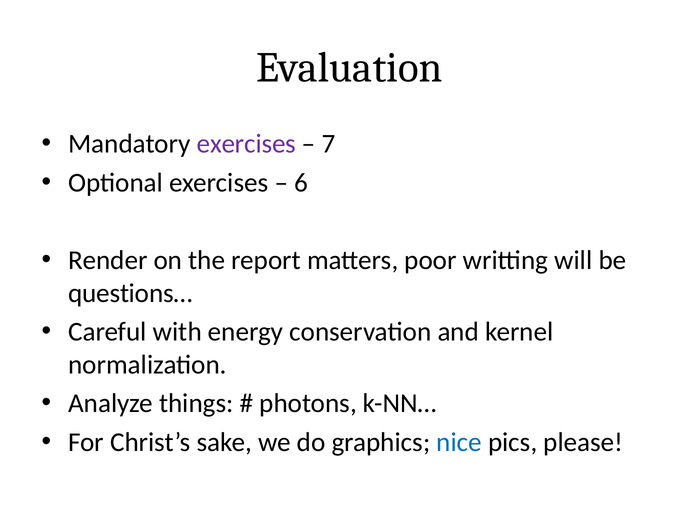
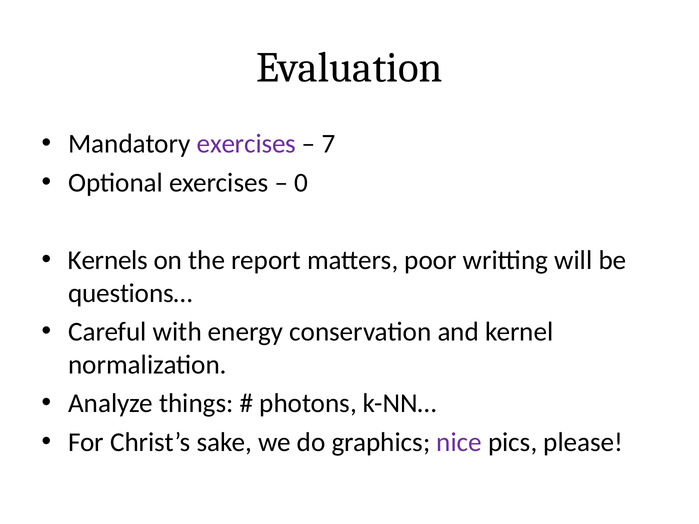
6: 6 -> 0 (301, 183)
Render: Render -> Kernels (108, 261)
nice colour: blue -> purple (459, 442)
